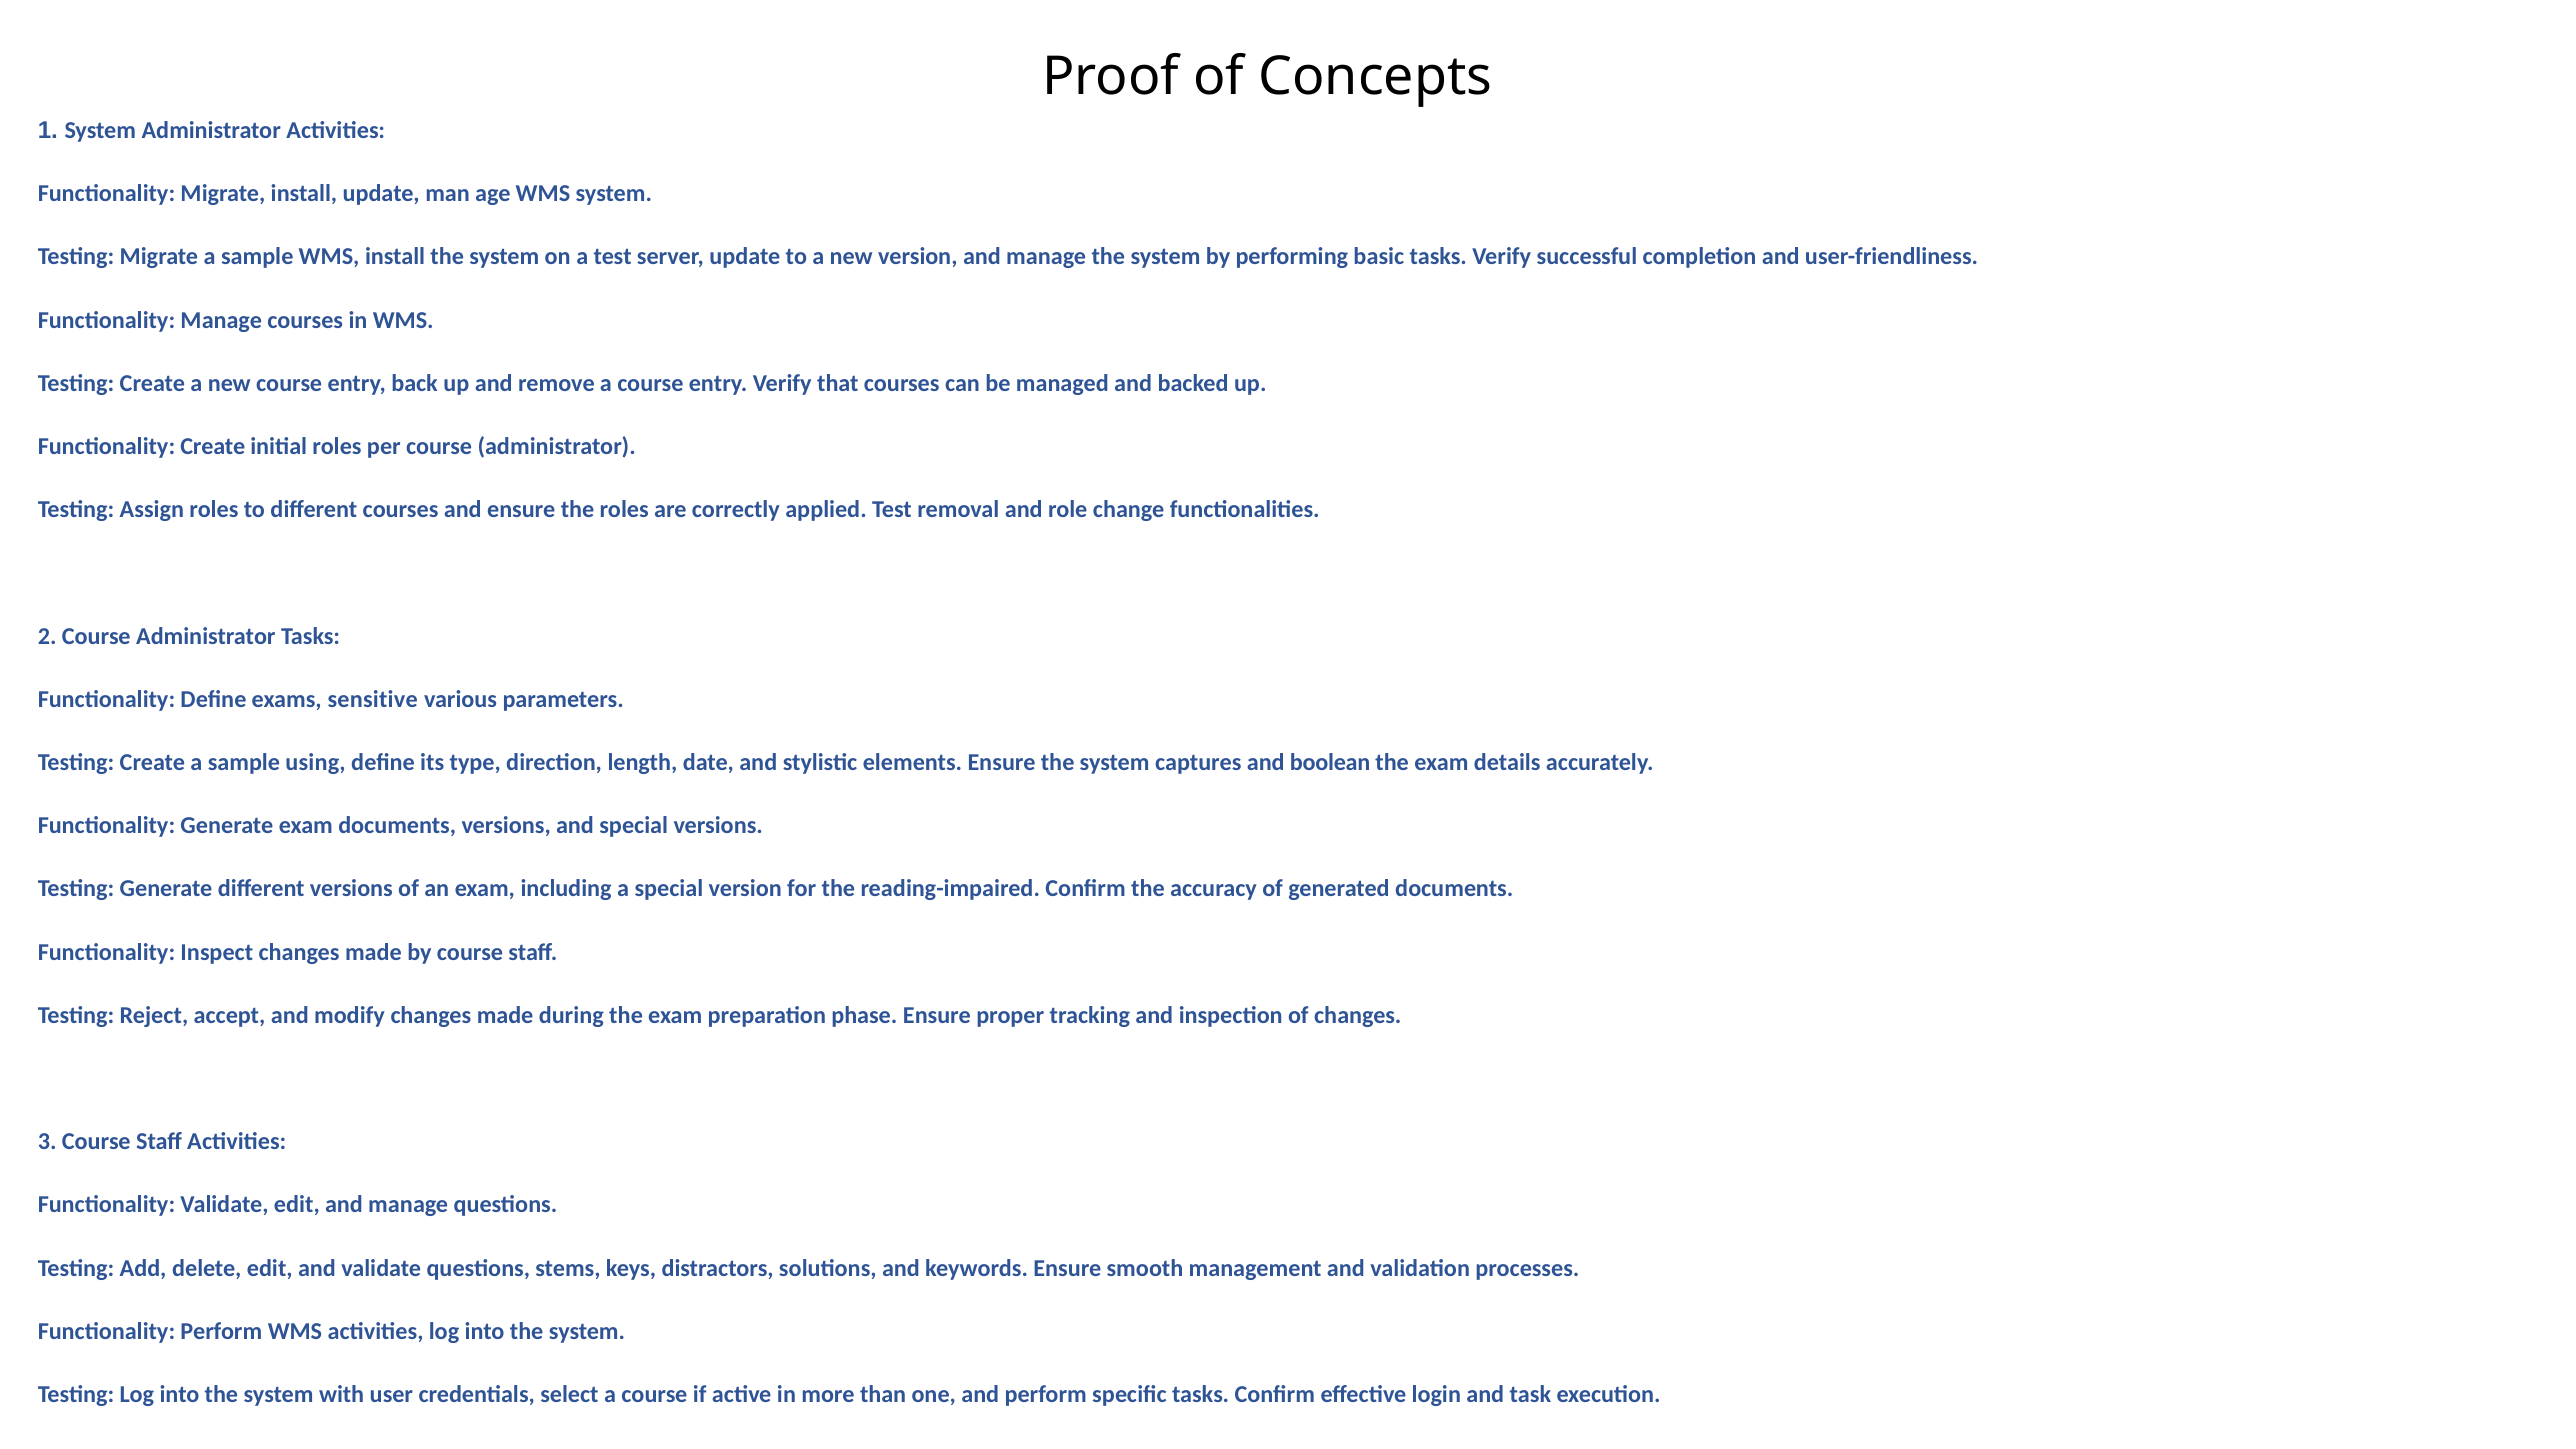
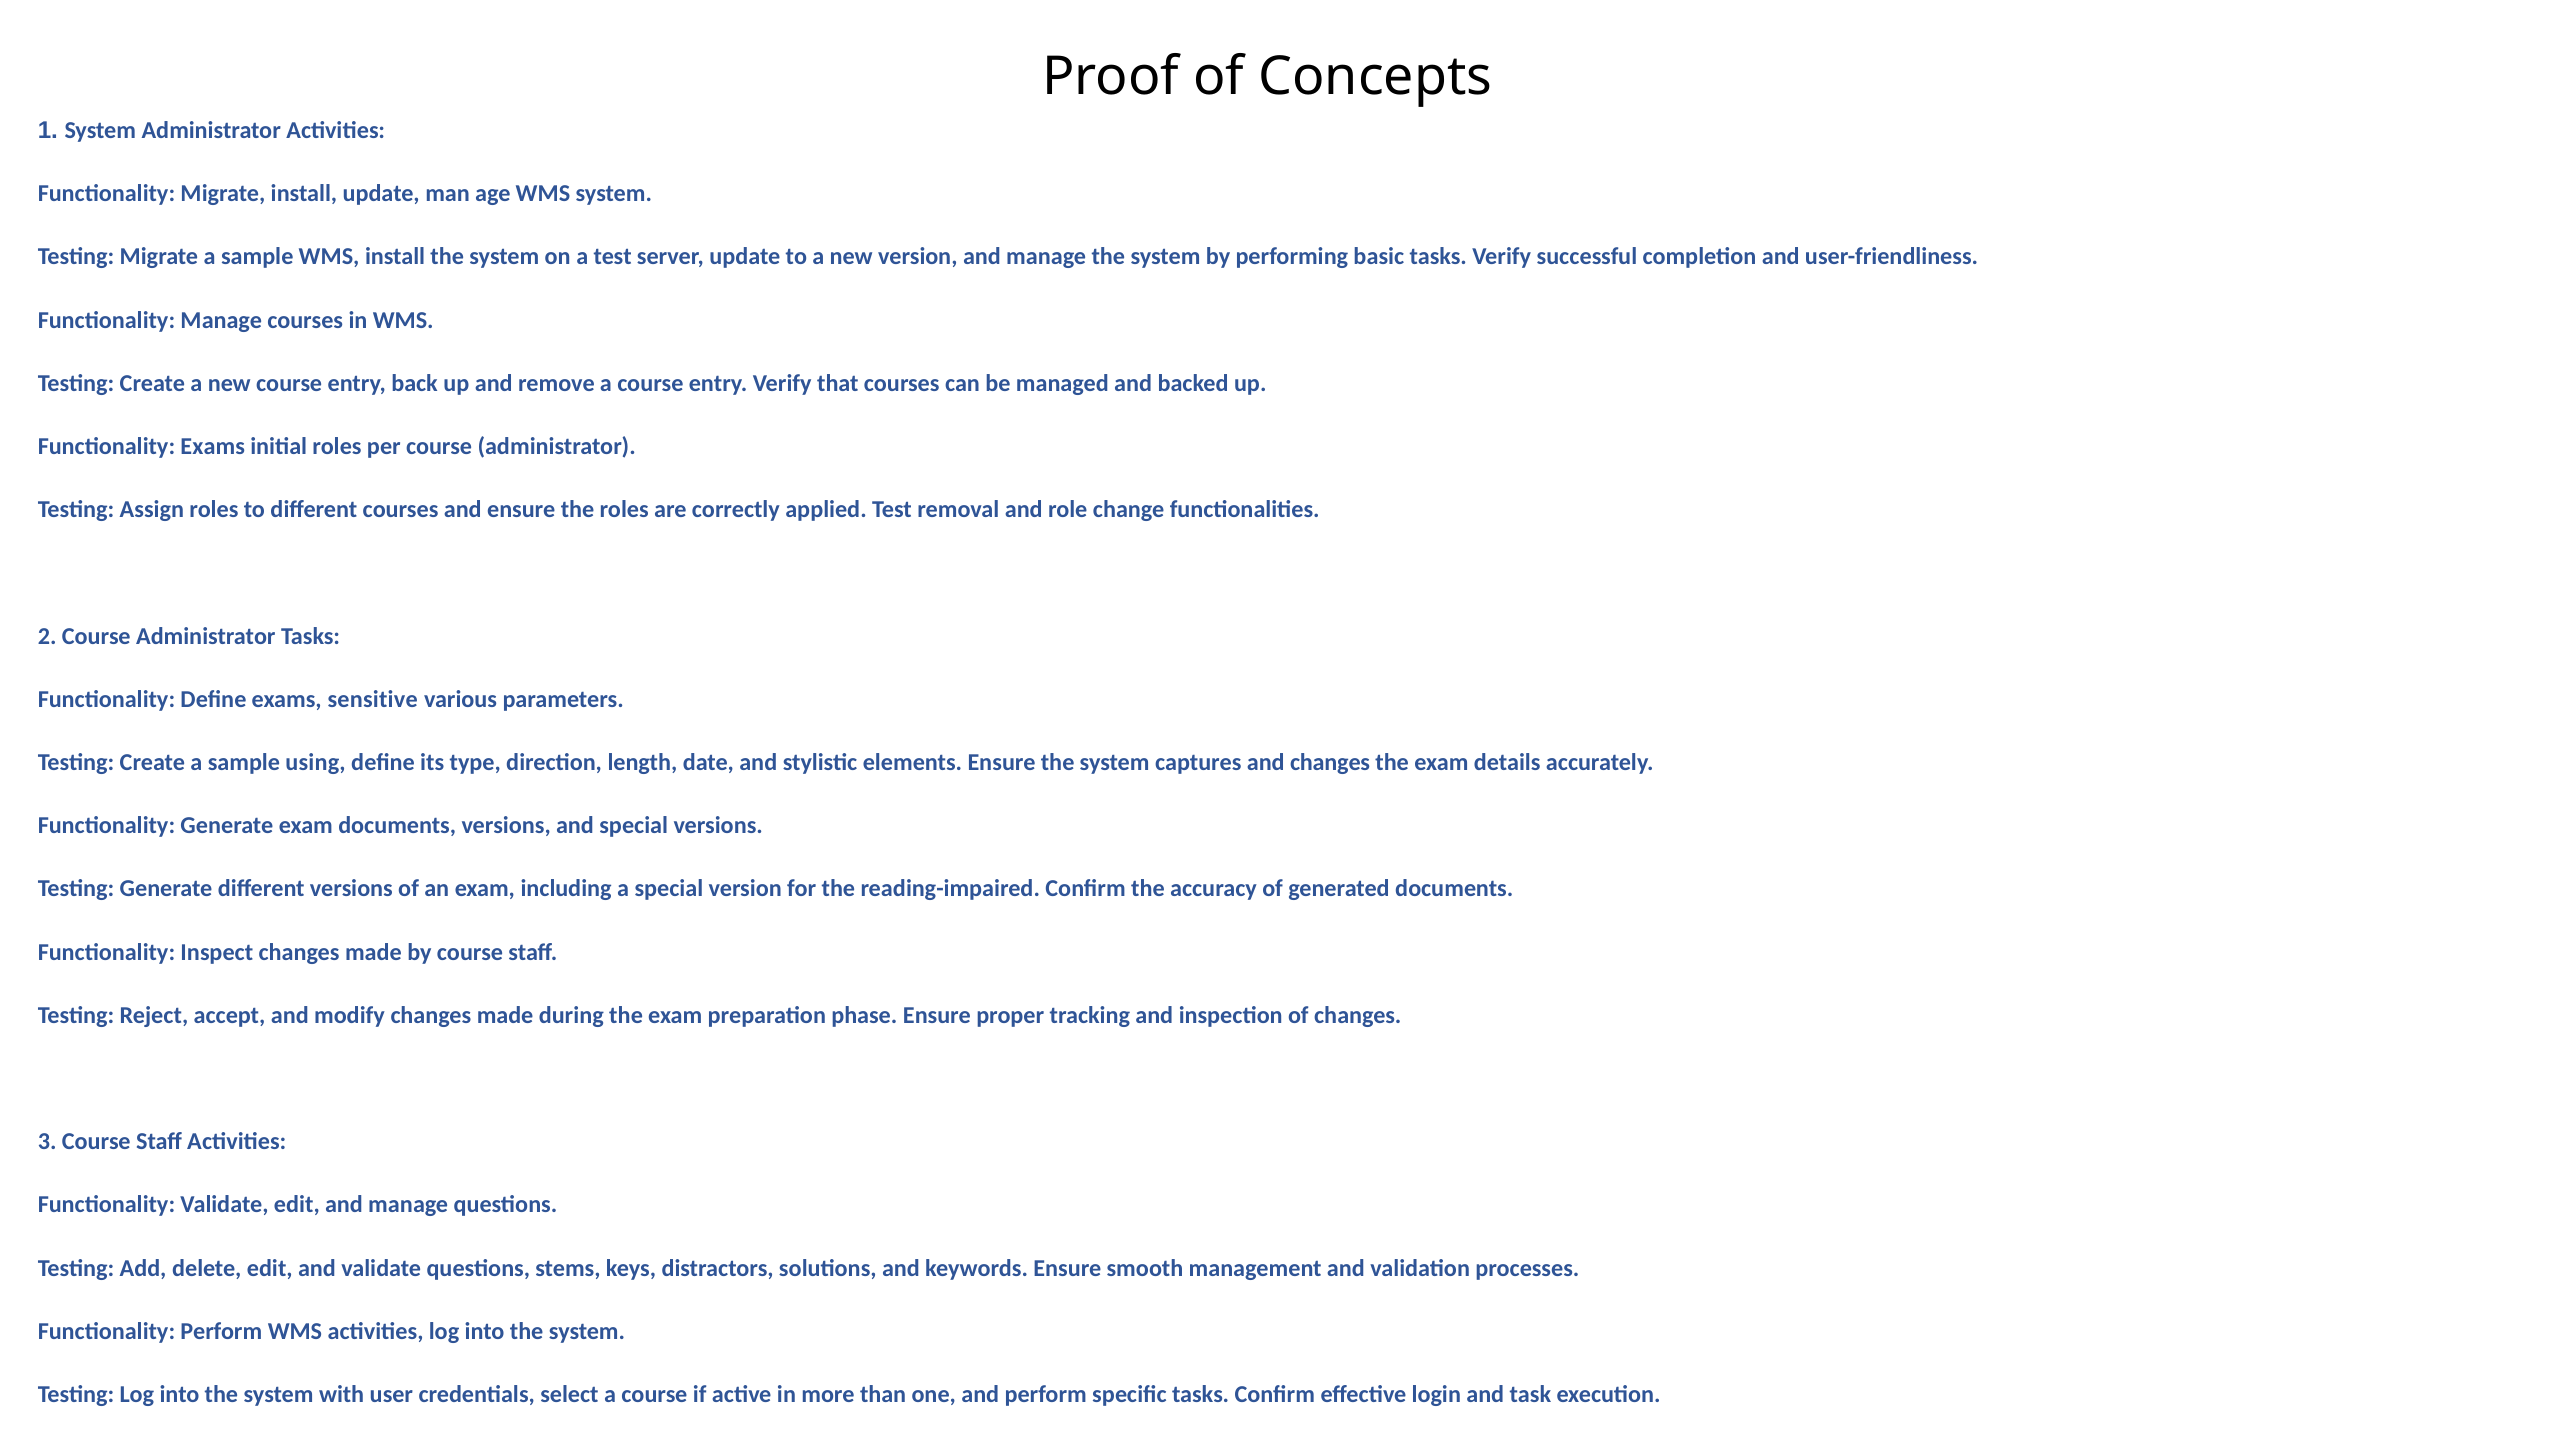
Functionality Create: Create -> Exams (213, 446)
and boolean: boolean -> changes (1330, 763)
